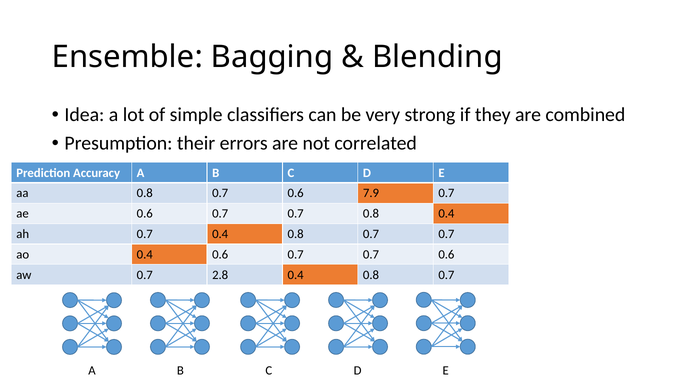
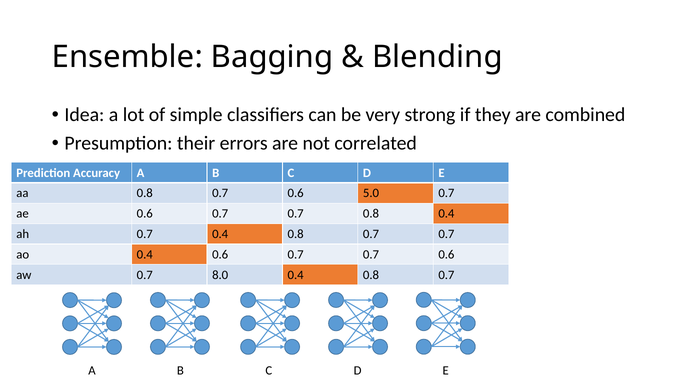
7.9: 7.9 -> 5.0 (371, 193)
2.8: 2.8 -> 8.0 (220, 275)
